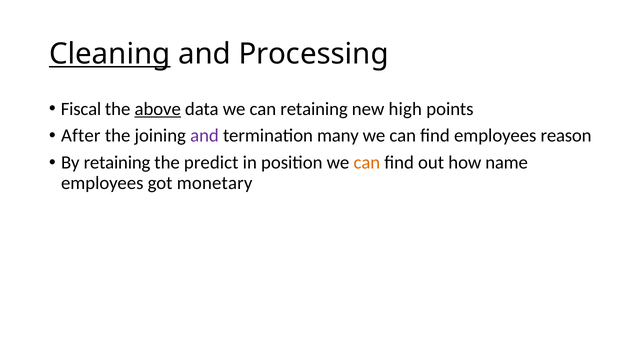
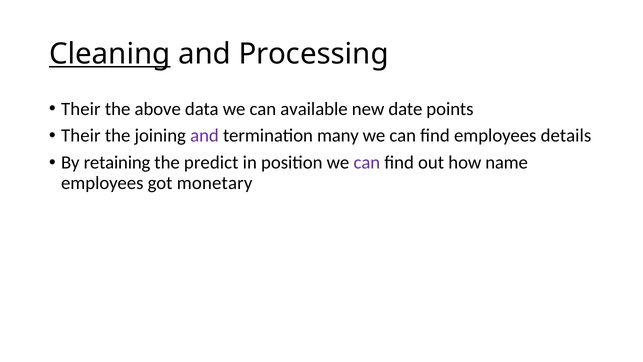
Fiscal: Fiscal -> Their (81, 109)
above underline: present -> none (158, 109)
can retaining: retaining -> available (314, 109)
high: high -> date (405, 109)
After: After -> Their (81, 136)
reason: reason -> details (566, 136)
can colour: orange -> purple (367, 163)
